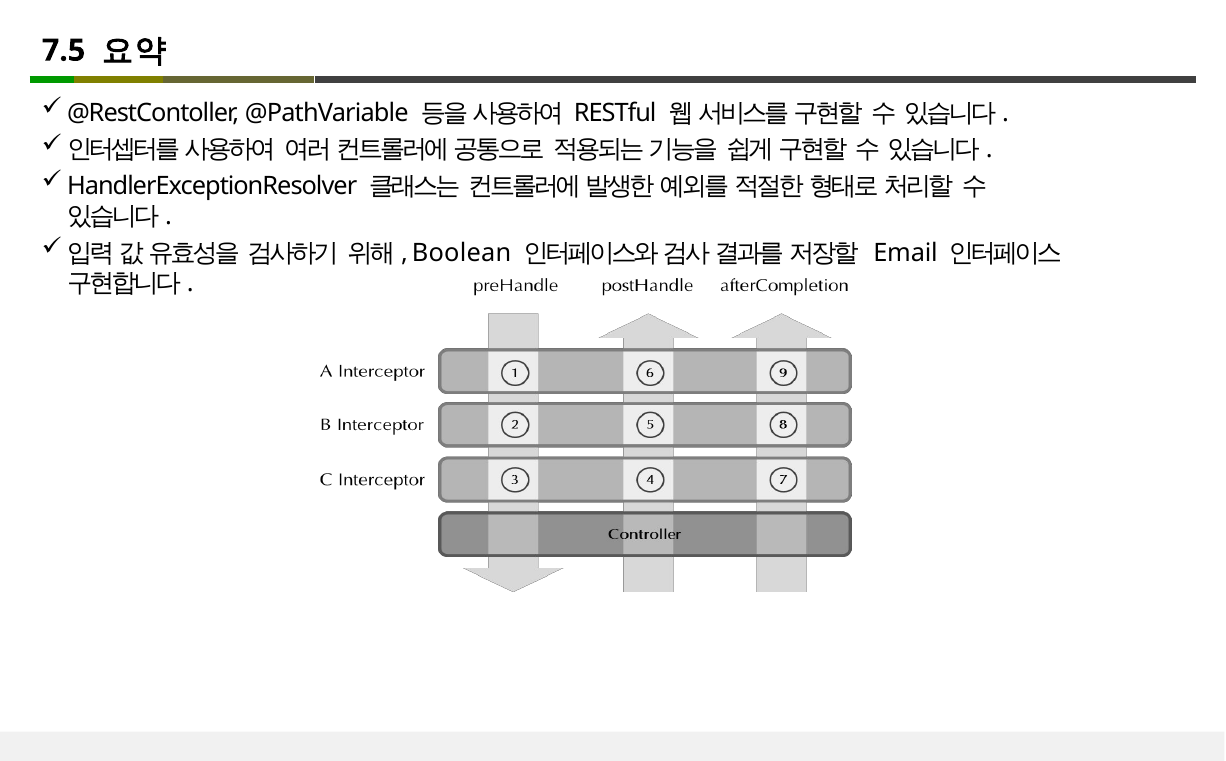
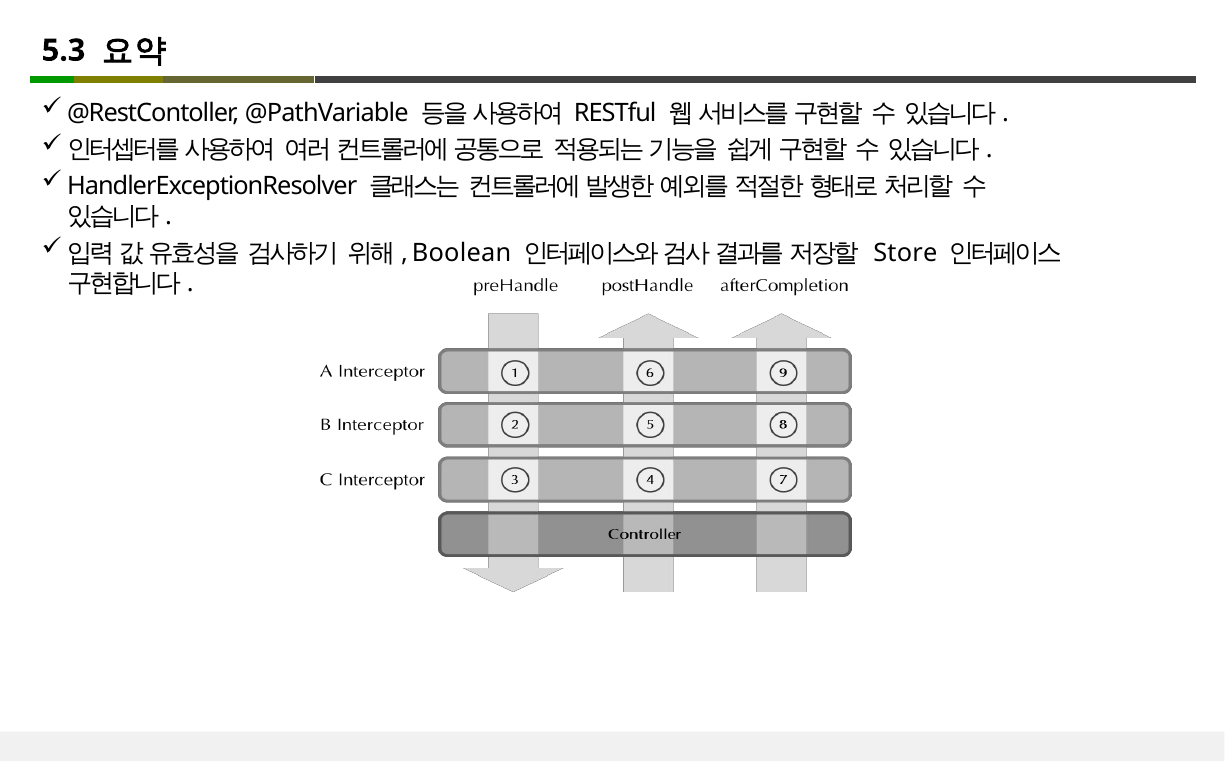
7.5: 7.5 -> 5.3 (64, 50)
Email: Email -> Store (905, 253)
